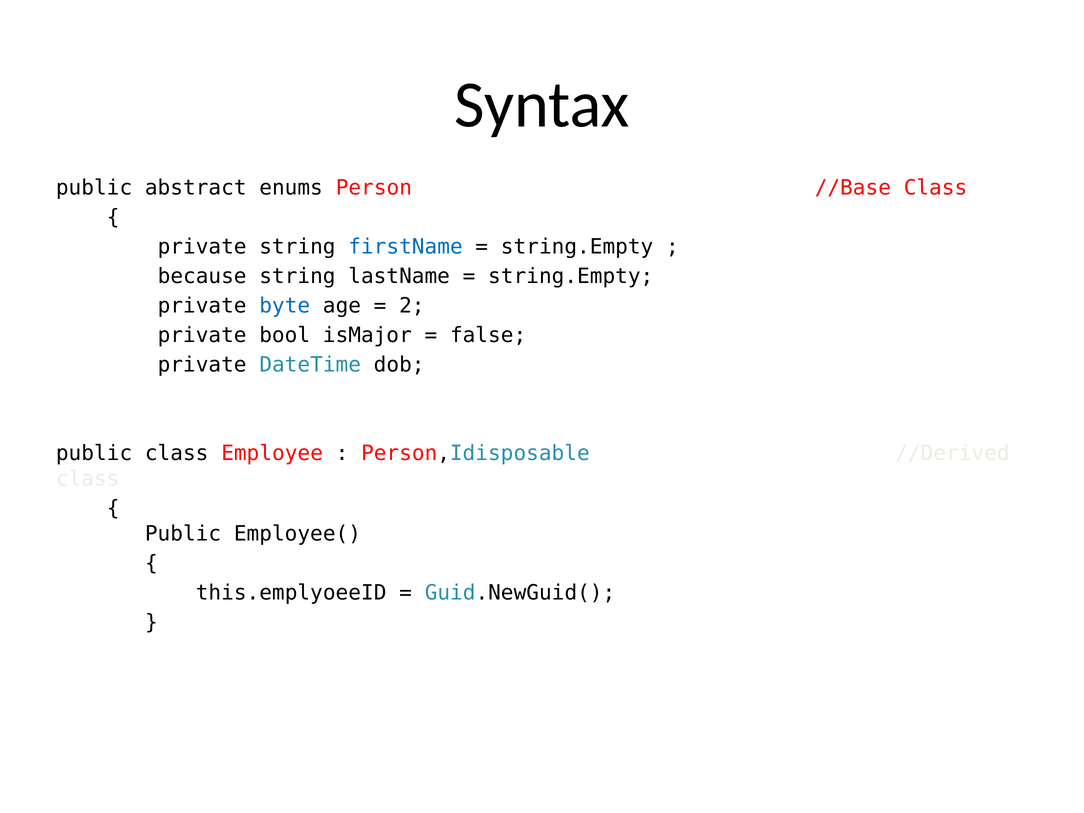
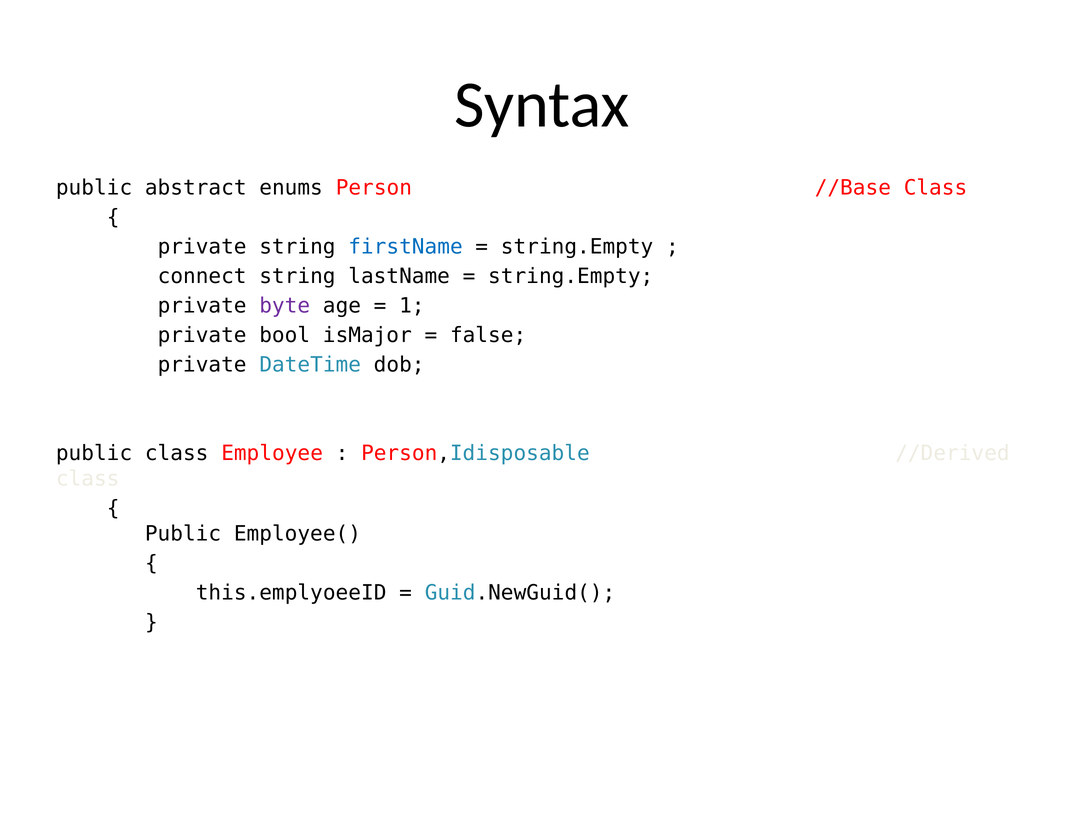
because: because -> connect (202, 276)
byte colour: blue -> purple (285, 306)
2: 2 -> 1 (412, 306)
